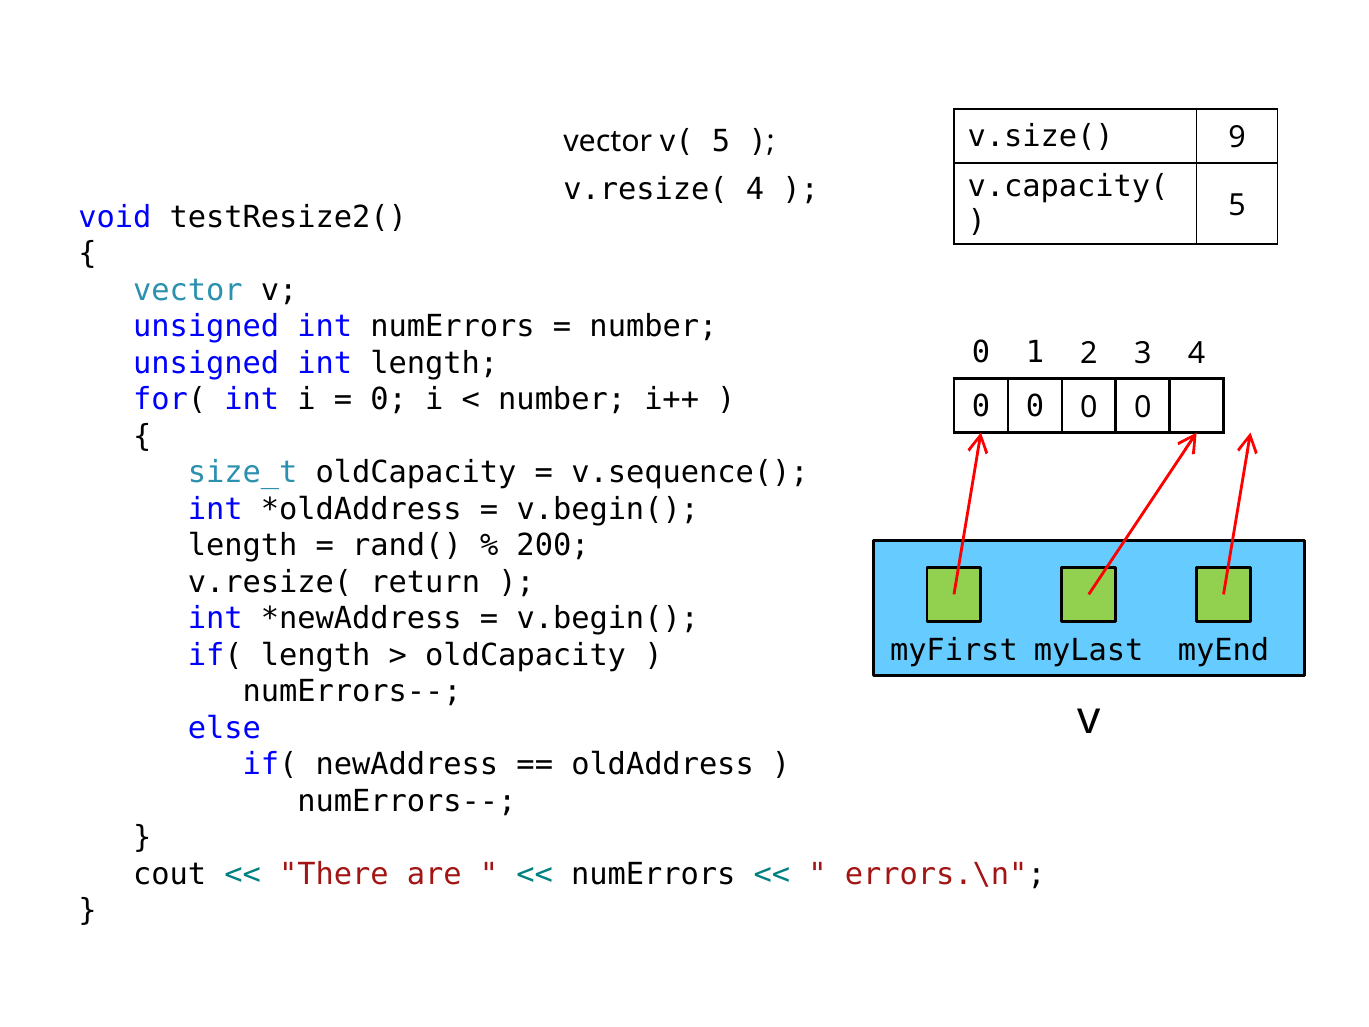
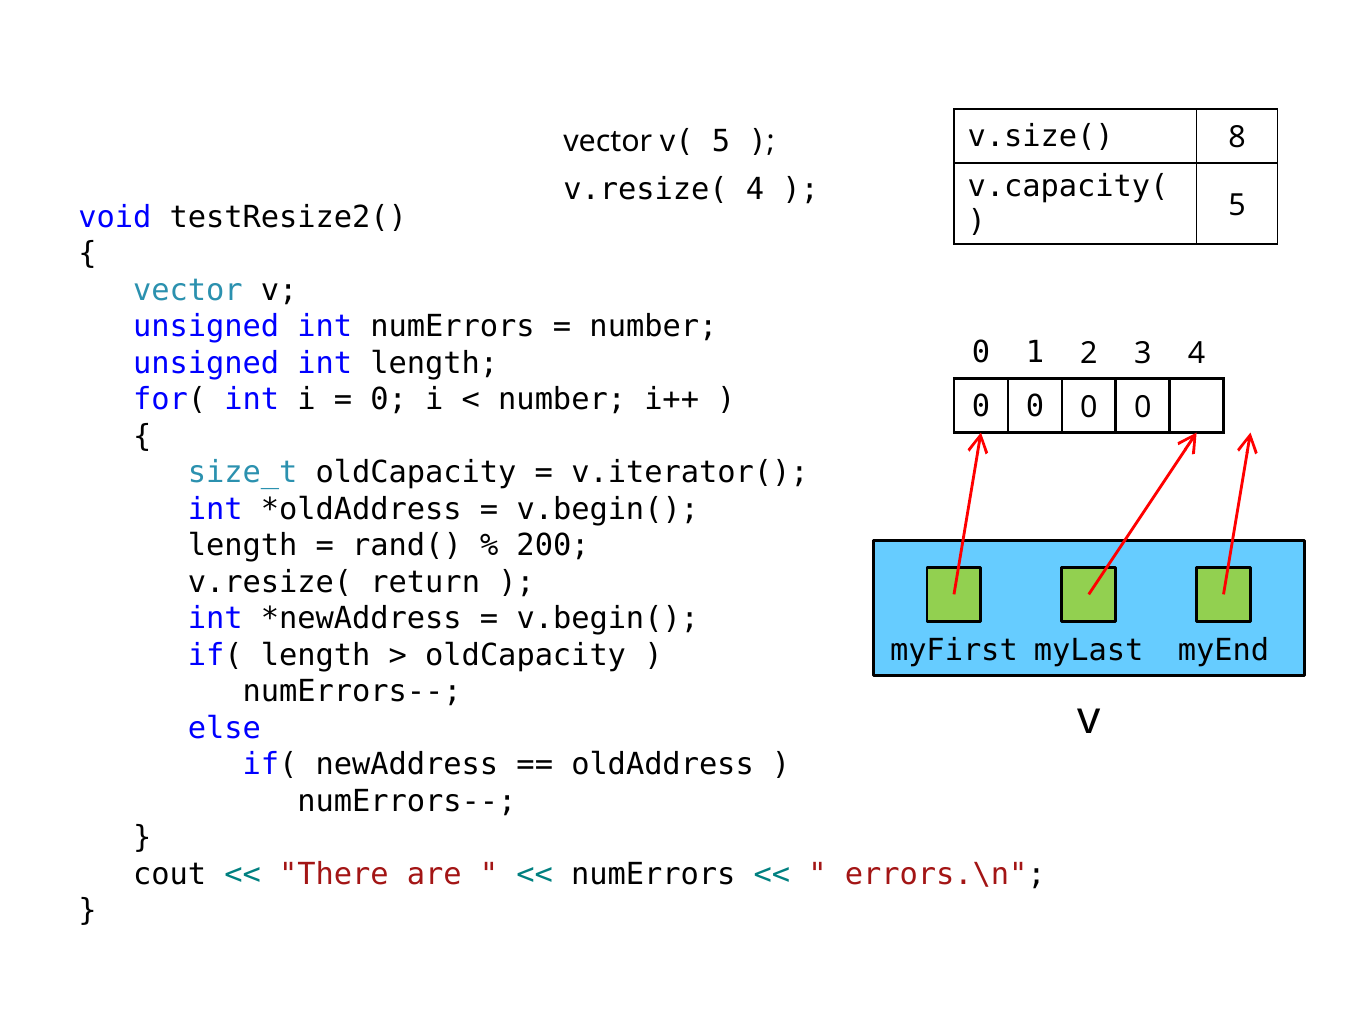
9: 9 -> 8 (1237, 138)
v.sequence(: v.sequence( -> v.iterator( (690, 473)
